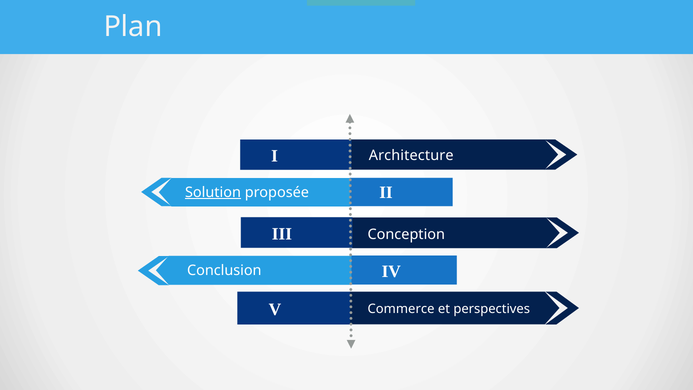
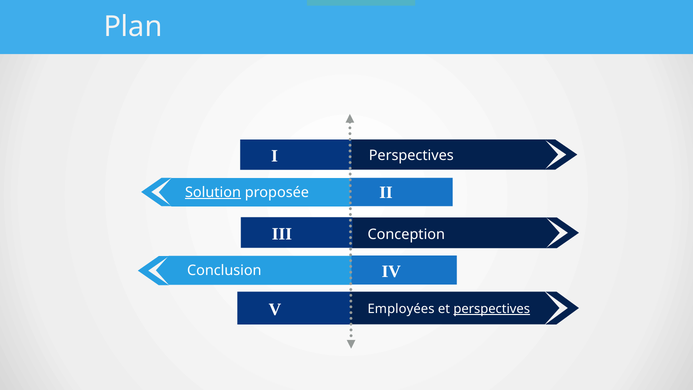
I Architecture: Architecture -> Perspectives (411, 156)
Commerce: Commerce -> Employées (401, 309)
perspectives underline: none -> present (492, 309)
